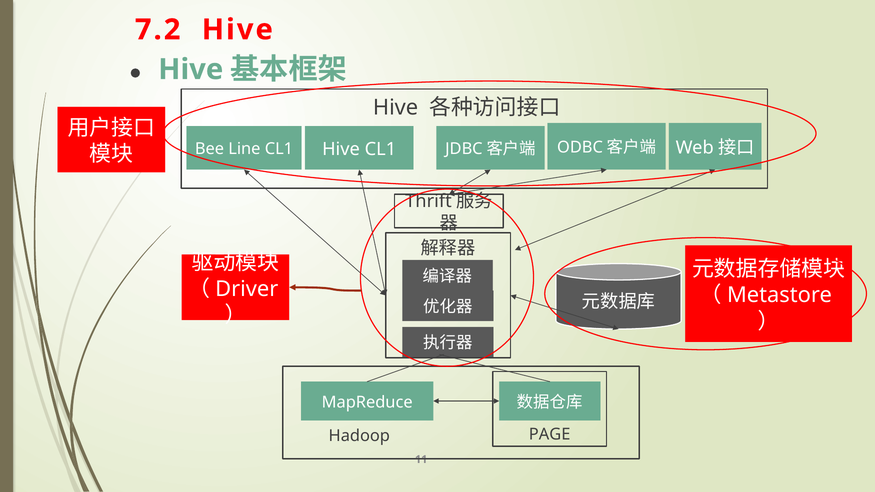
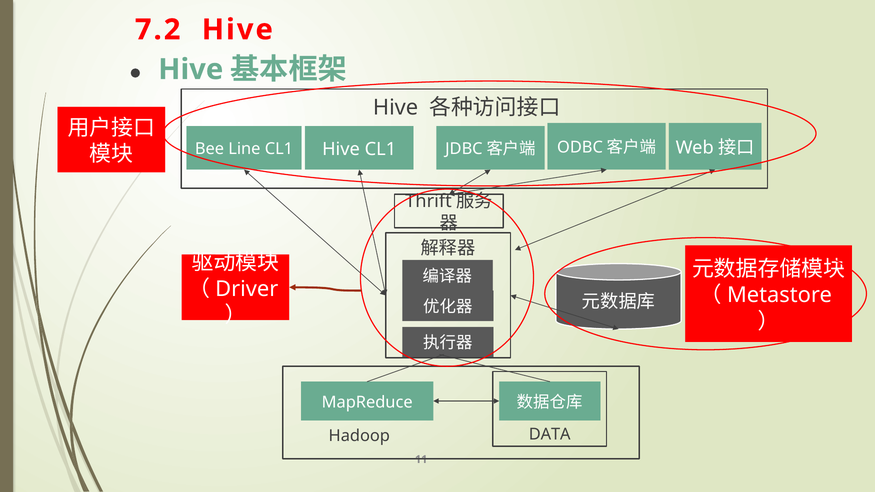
PAGE: PAGE -> DATA (550, 435)
